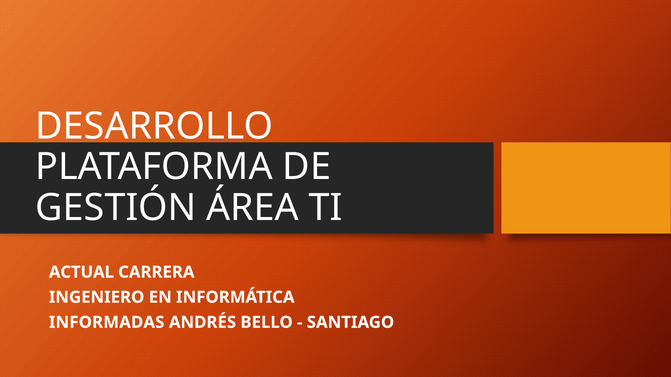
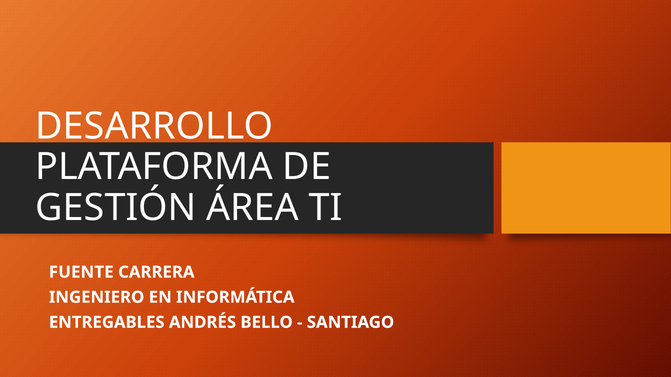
ACTUAL: ACTUAL -> FUENTE (81, 272)
INFORMADAS: INFORMADAS -> ENTREGABLES (107, 323)
